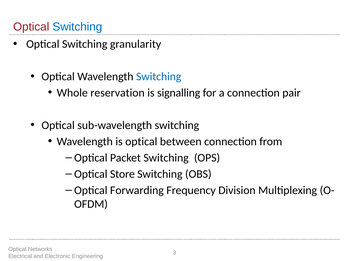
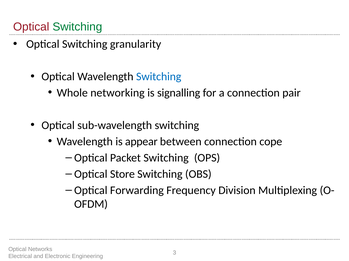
Switching colour: blue -> green (77, 27)
reservation: reservation -> networking (118, 93)
is optical: optical -> appear (141, 142)
from: from -> cope (271, 142)
